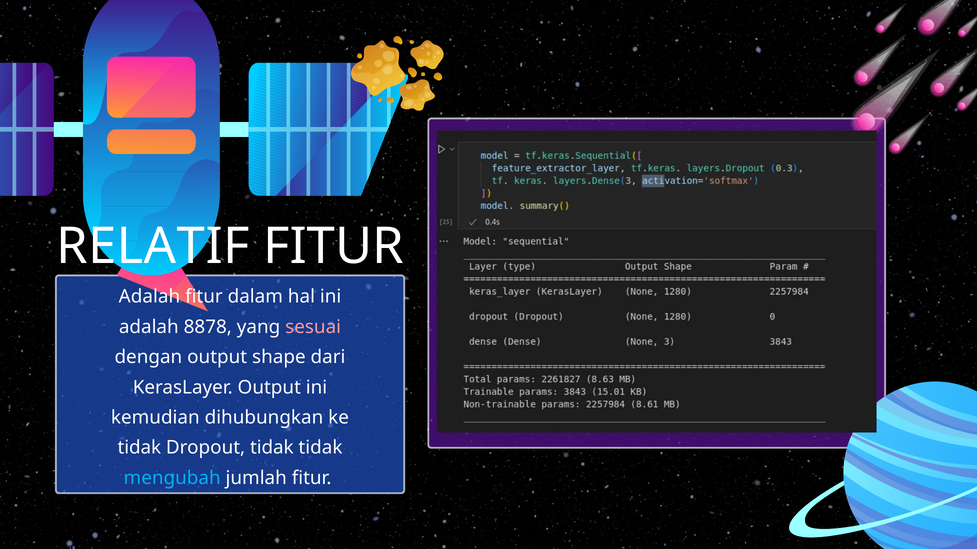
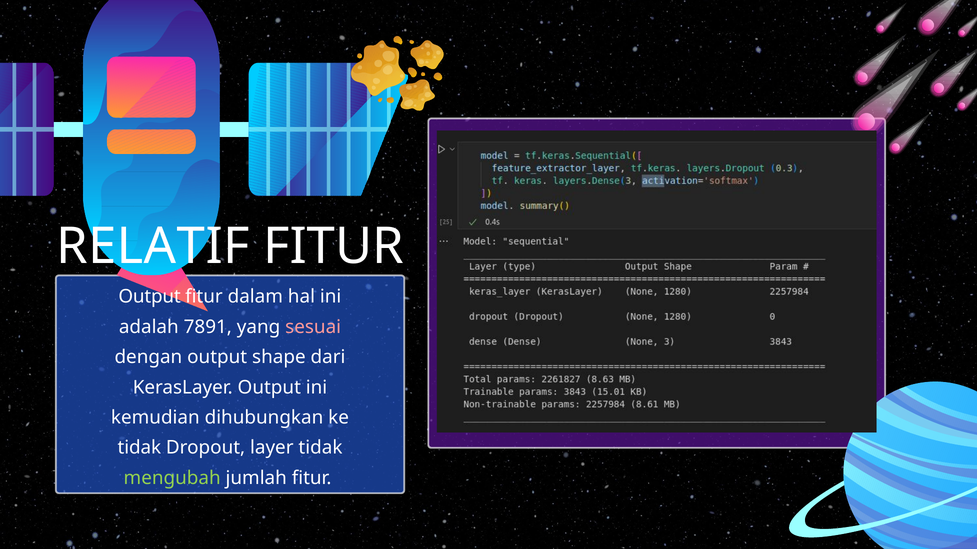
Adalah: Adalah -> Output (150, 297)
8878: 8878 -> 7891 (208, 327)
Dropout tidak: tidak -> layer (272, 448)
mengubah colour: light blue -> light green (172, 478)
